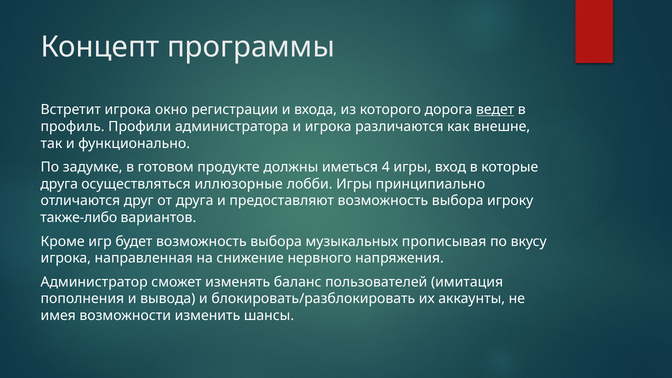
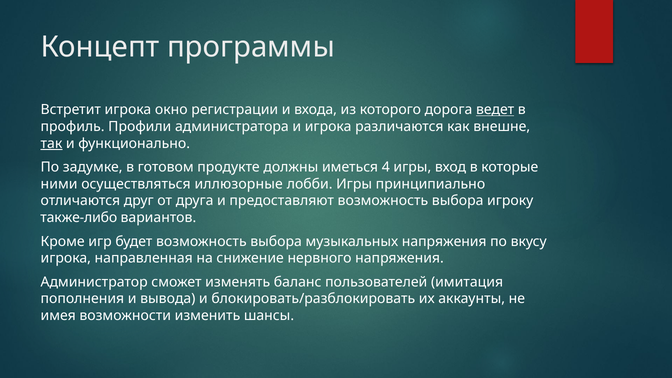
так underline: none -> present (51, 143)
друга: друга -> ними (59, 184)
музыкальных прописывая: прописывая -> напряжения (444, 241)
